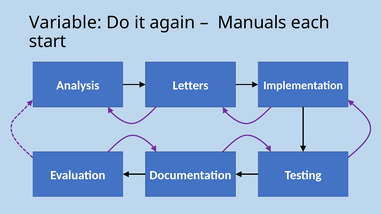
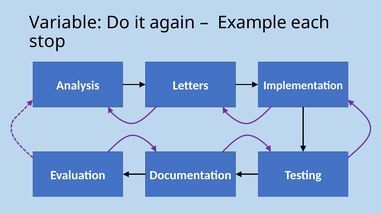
Manuals: Manuals -> Example (252, 23)
start: start -> stop (47, 41)
